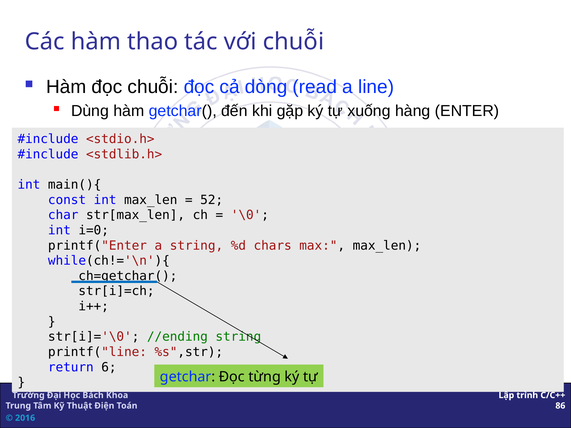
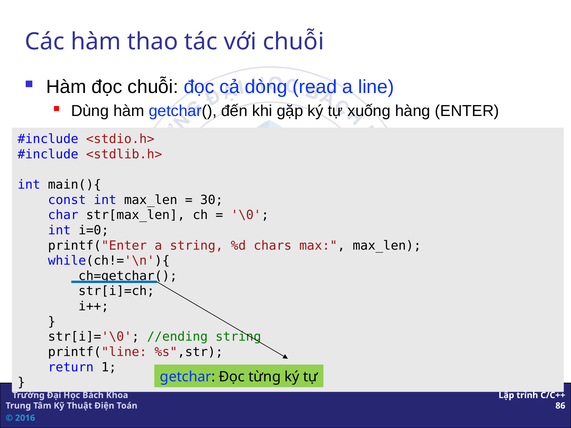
52: 52 -> 30 (212, 200)
6: 6 -> 1 (109, 367)
